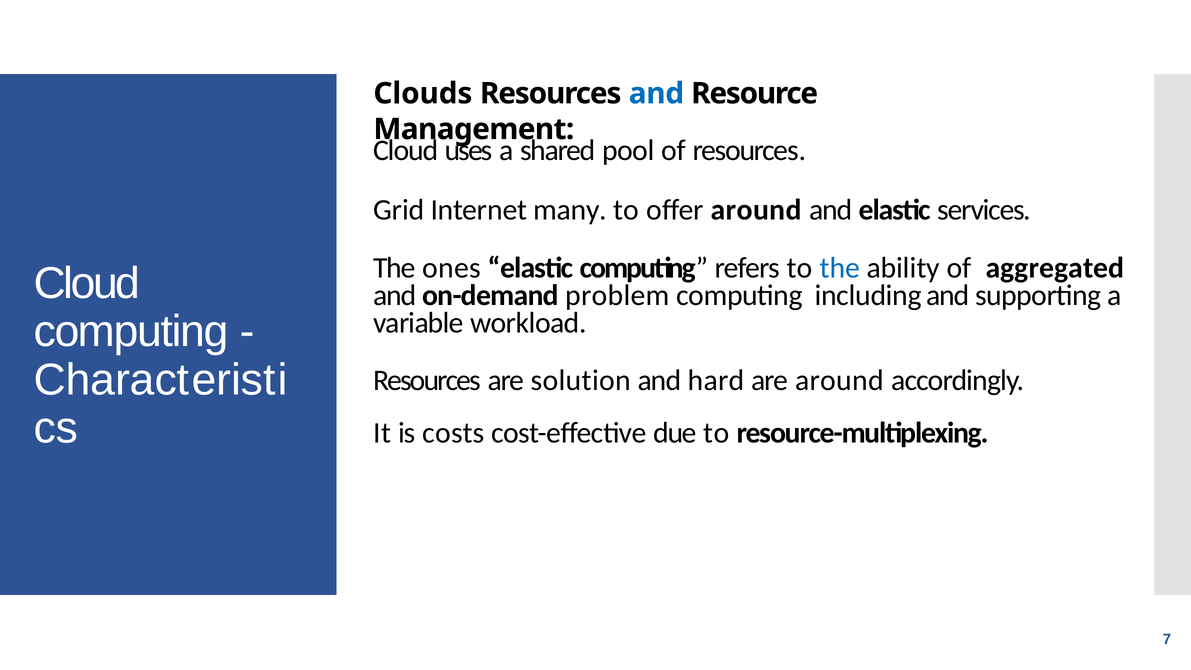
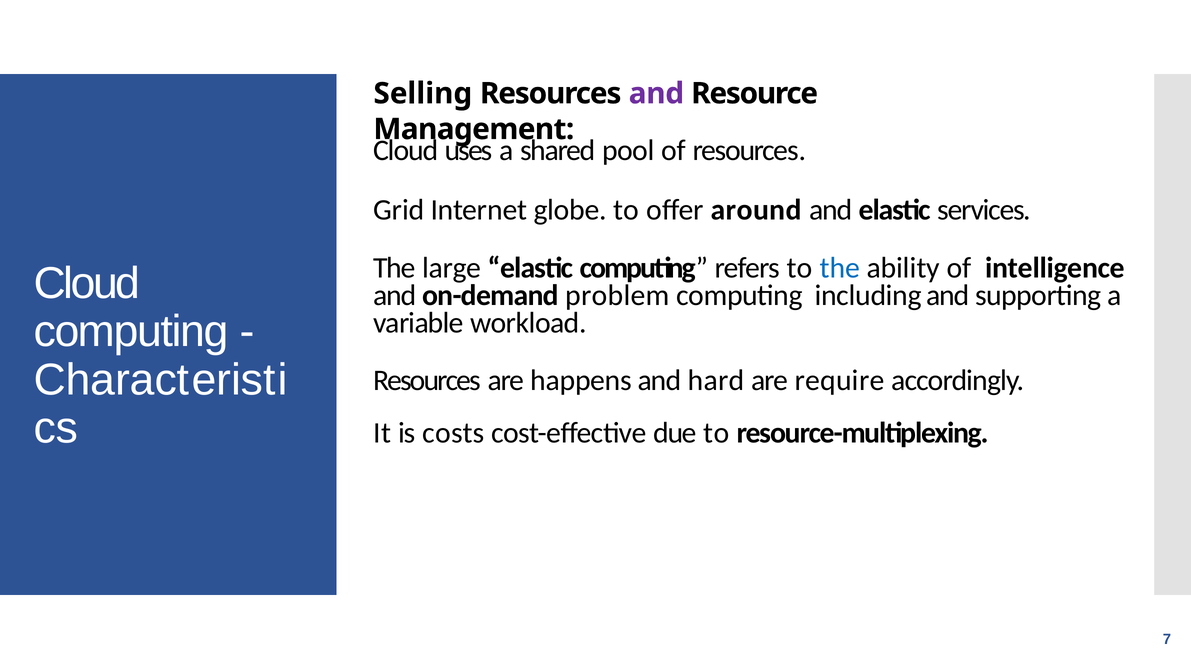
Clouds: Clouds -> Selling (423, 94)
and colour: blue -> purple (656, 94)
many: many -> globe (570, 210)
ones: ones -> large (452, 268)
aggregated: aggregated -> intelligence (1055, 268)
solution: solution -> happens (581, 381)
are around: around -> require (840, 381)
